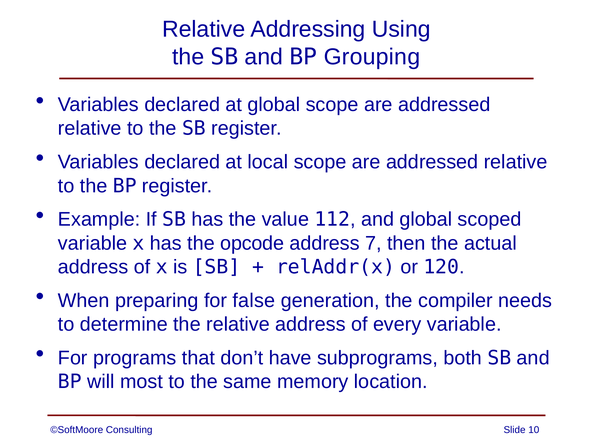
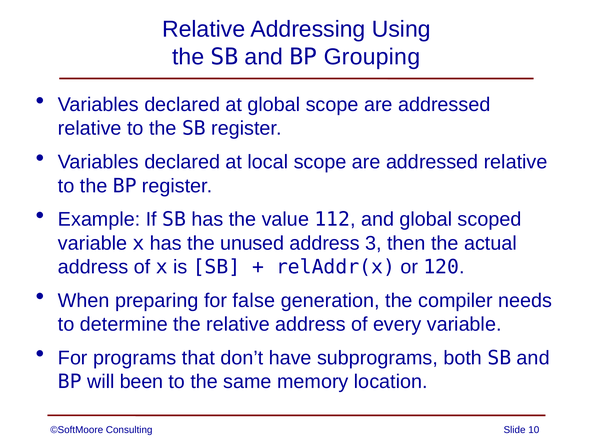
opcode: opcode -> unused (252, 243)
7: 7 -> 3 (373, 243)
most: most -> been (142, 381)
